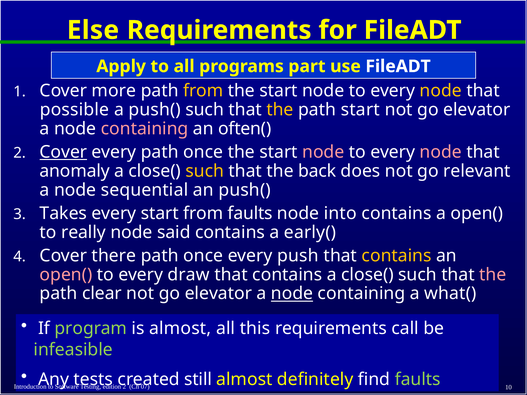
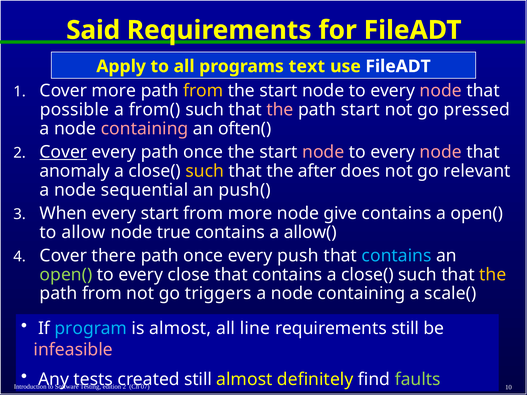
Else: Else -> Said (93, 30)
part: part -> text (307, 66)
node colour: yellow -> pink (441, 91)
a push(: push( -> from( (155, 110)
the colour: yellow -> pink (280, 110)
elevator: elevator -> pressed (477, 110)
back: back -> after (317, 171)
Takes: Takes -> When (63, 213)
from faults: faults -> more (250, 213)
into: into -> give (340, 213)
really: really -> allow (83, 232)
said: said -> true (174, 232)
early(: early( -> allow( (310, 232)
contains colour: yellow -> light blue (397, 256)
open( colour: pink -> light green (66, 275)
draw: draw -> close (189, 275)
the colour: pink -> yellow (493, 275)
clear: clear -> from (102, 294)
elevator: elevator -> triggers (218, 294)
node underline: present -> none (292, 294)
what(: what( -> scale( (450, 294)
program colour: light green -> light blue (91, 329)
this: this -> line (255, 329)
requirements call: call -> still (405, 329)
infeasible colour: light green -> pink (73, 350)
